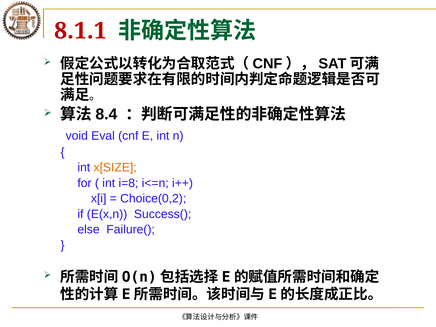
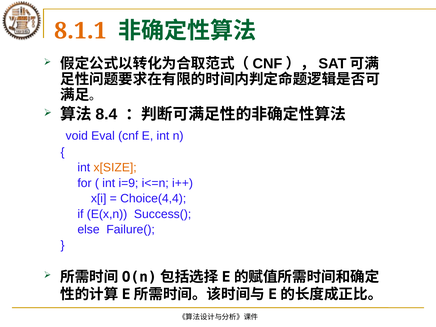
8.1.1 colour: red -> orange (80, 31)
i=8: i=8 -> i=9 (128, 183)
Choice(0,2: Choice(0,2 -> Choice(4,4 (153, 199)
